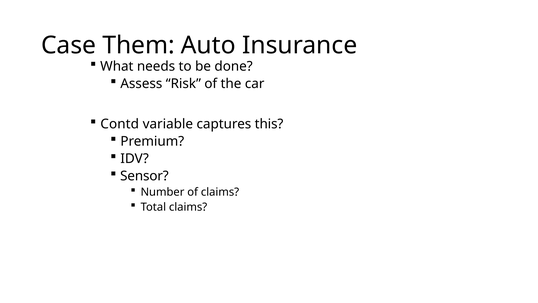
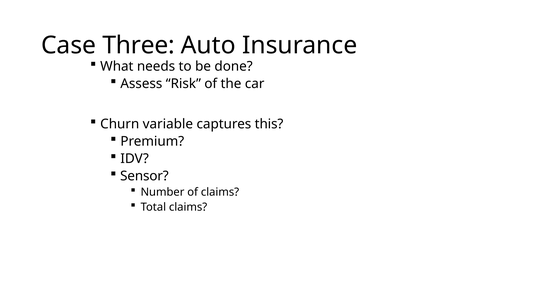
Them: Them -> Three (139, 45)
Contd: Contd -> Churn (120, 124)
